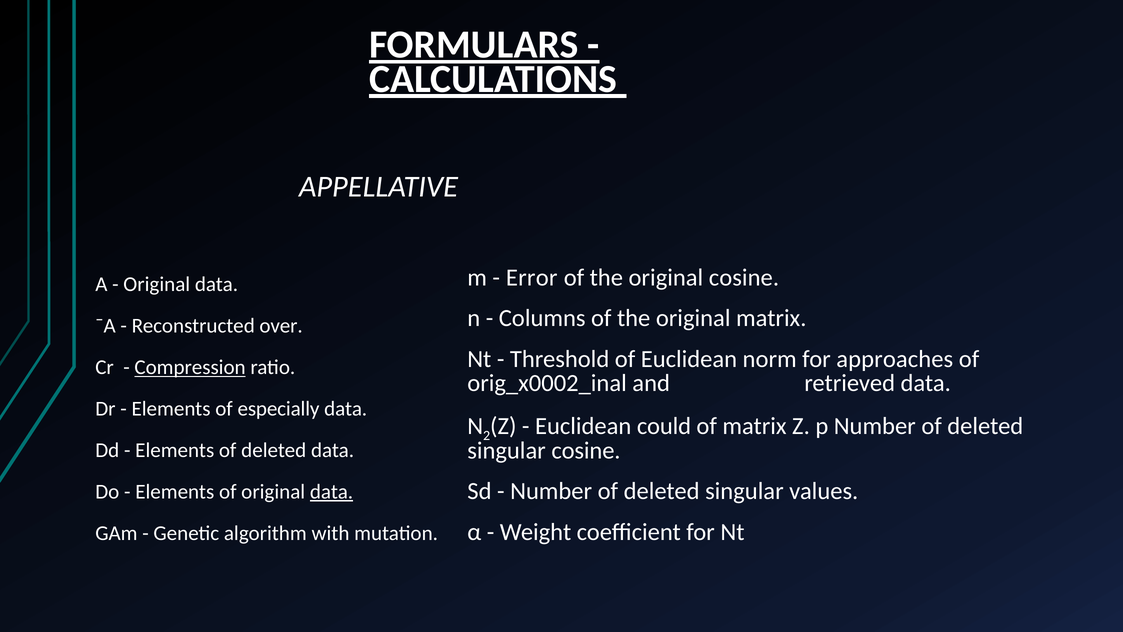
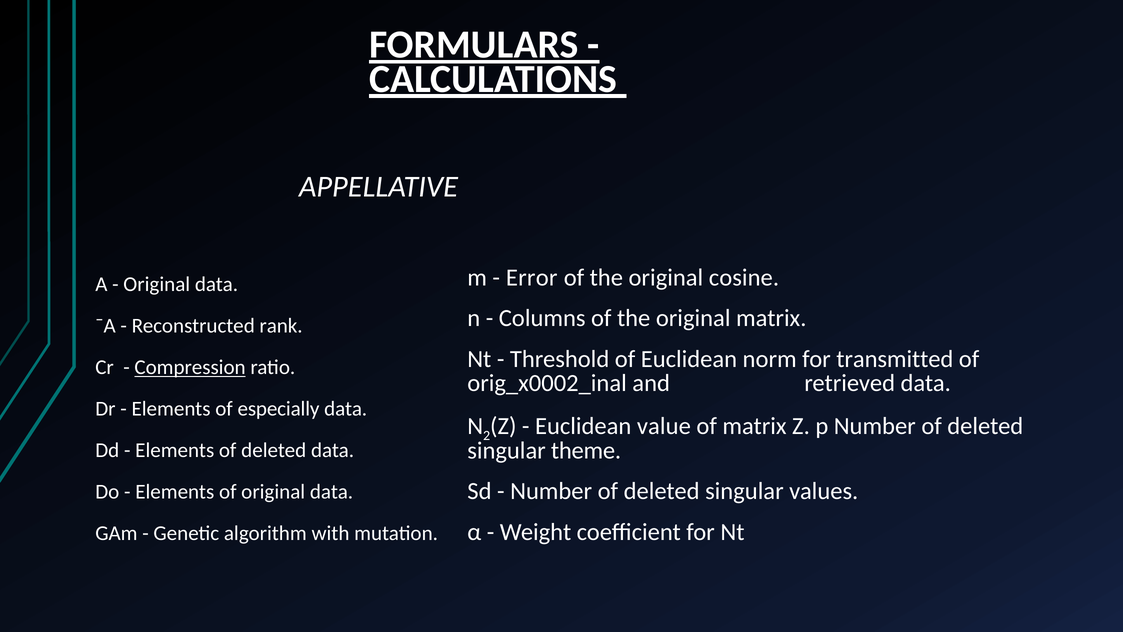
over: over -> rank (281, 326)
approaches: approaches -> transmitted (895, 359)
could: could -> value (664, 426)
singular cosine: cosine -> theme (586, 451)
data underline: present -> none (332, 492)
